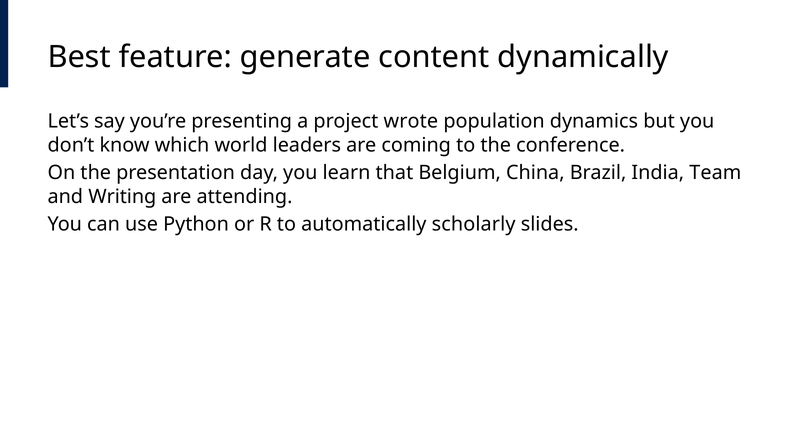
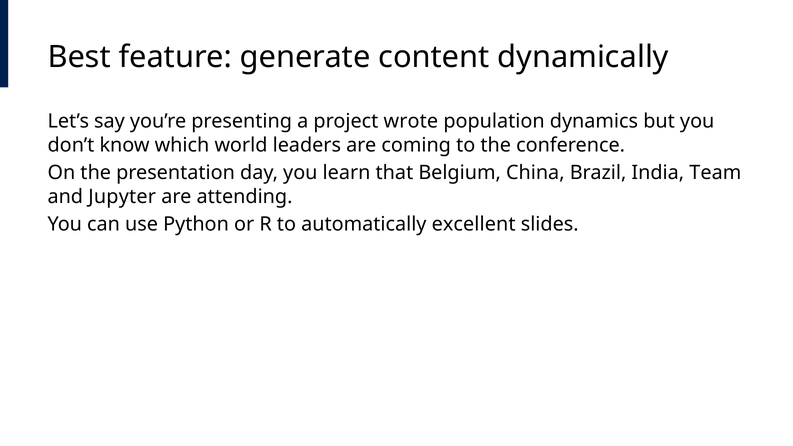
Writing: Writing -> Jupyter (122, 197)
scholarly: scholarly -> excellent (474, 224)
